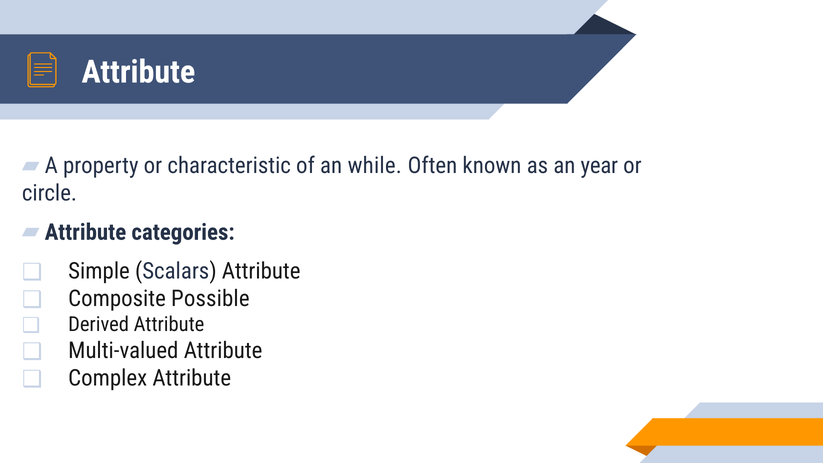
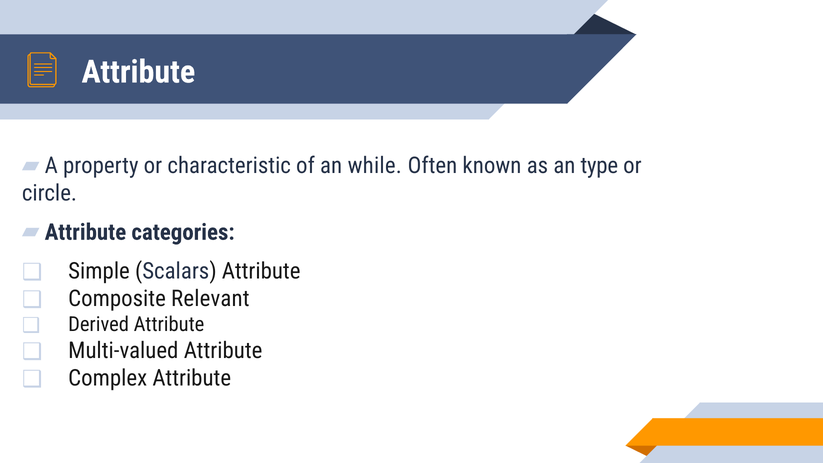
year: year -> type (599, 166)
Possible: Possible -> Relevant (210, 299)
